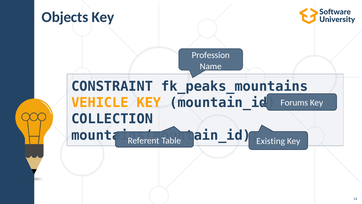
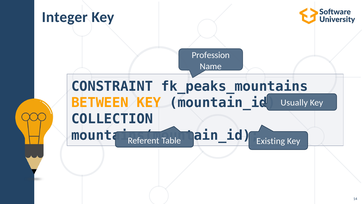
Objects: Objects -> Integer (65, 17)
VEHICLE: VEHICLE -> BETWEEN (100, 102)
Forums: Forums -> Usually (294, 102)
